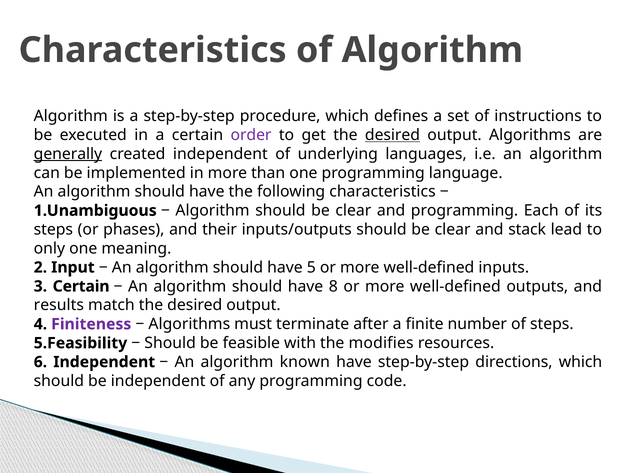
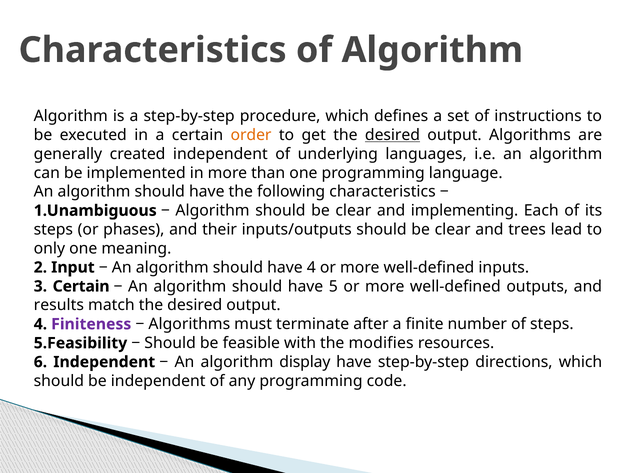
order colour: purple -> orange (251, 135)
generally underline: present -> none (68, 154)
and programming: programming -> implementing (465, 211)
stack: stack -> trees (527, 230)
have 5: 5 -> 4 (311, 268)
8: 8 -> 5 (333, 286)
known: known -> display (305, 362)
